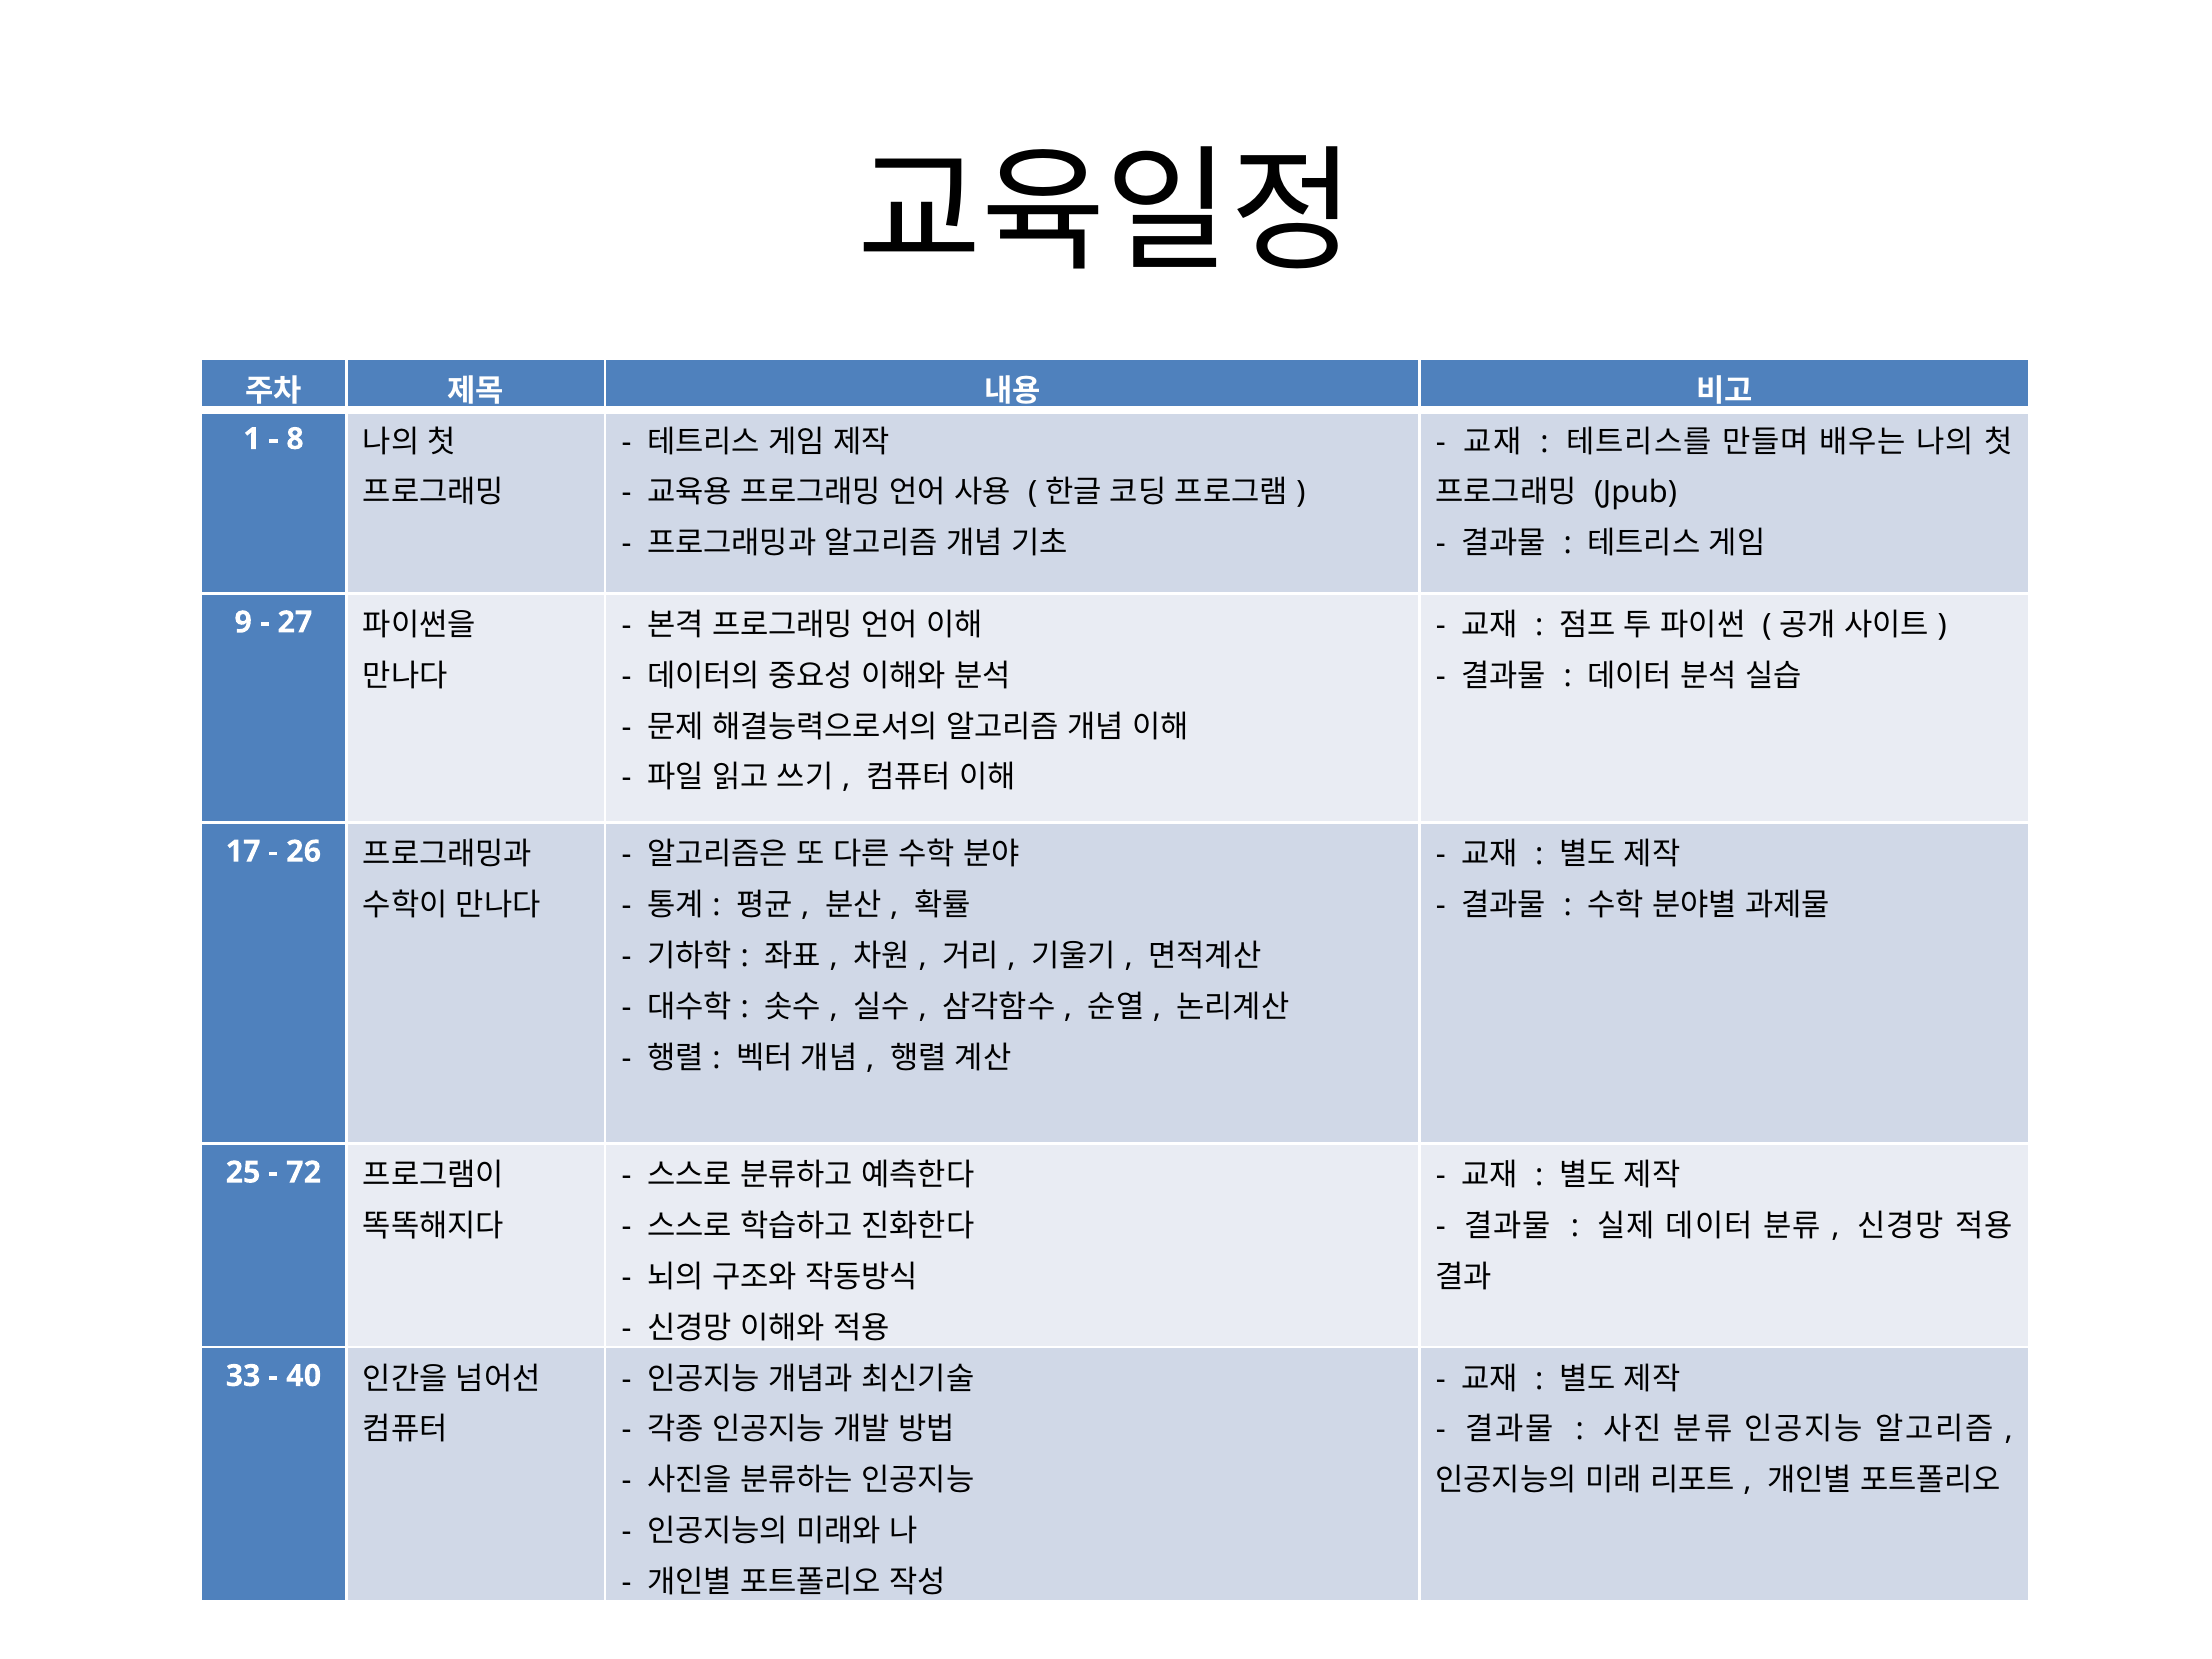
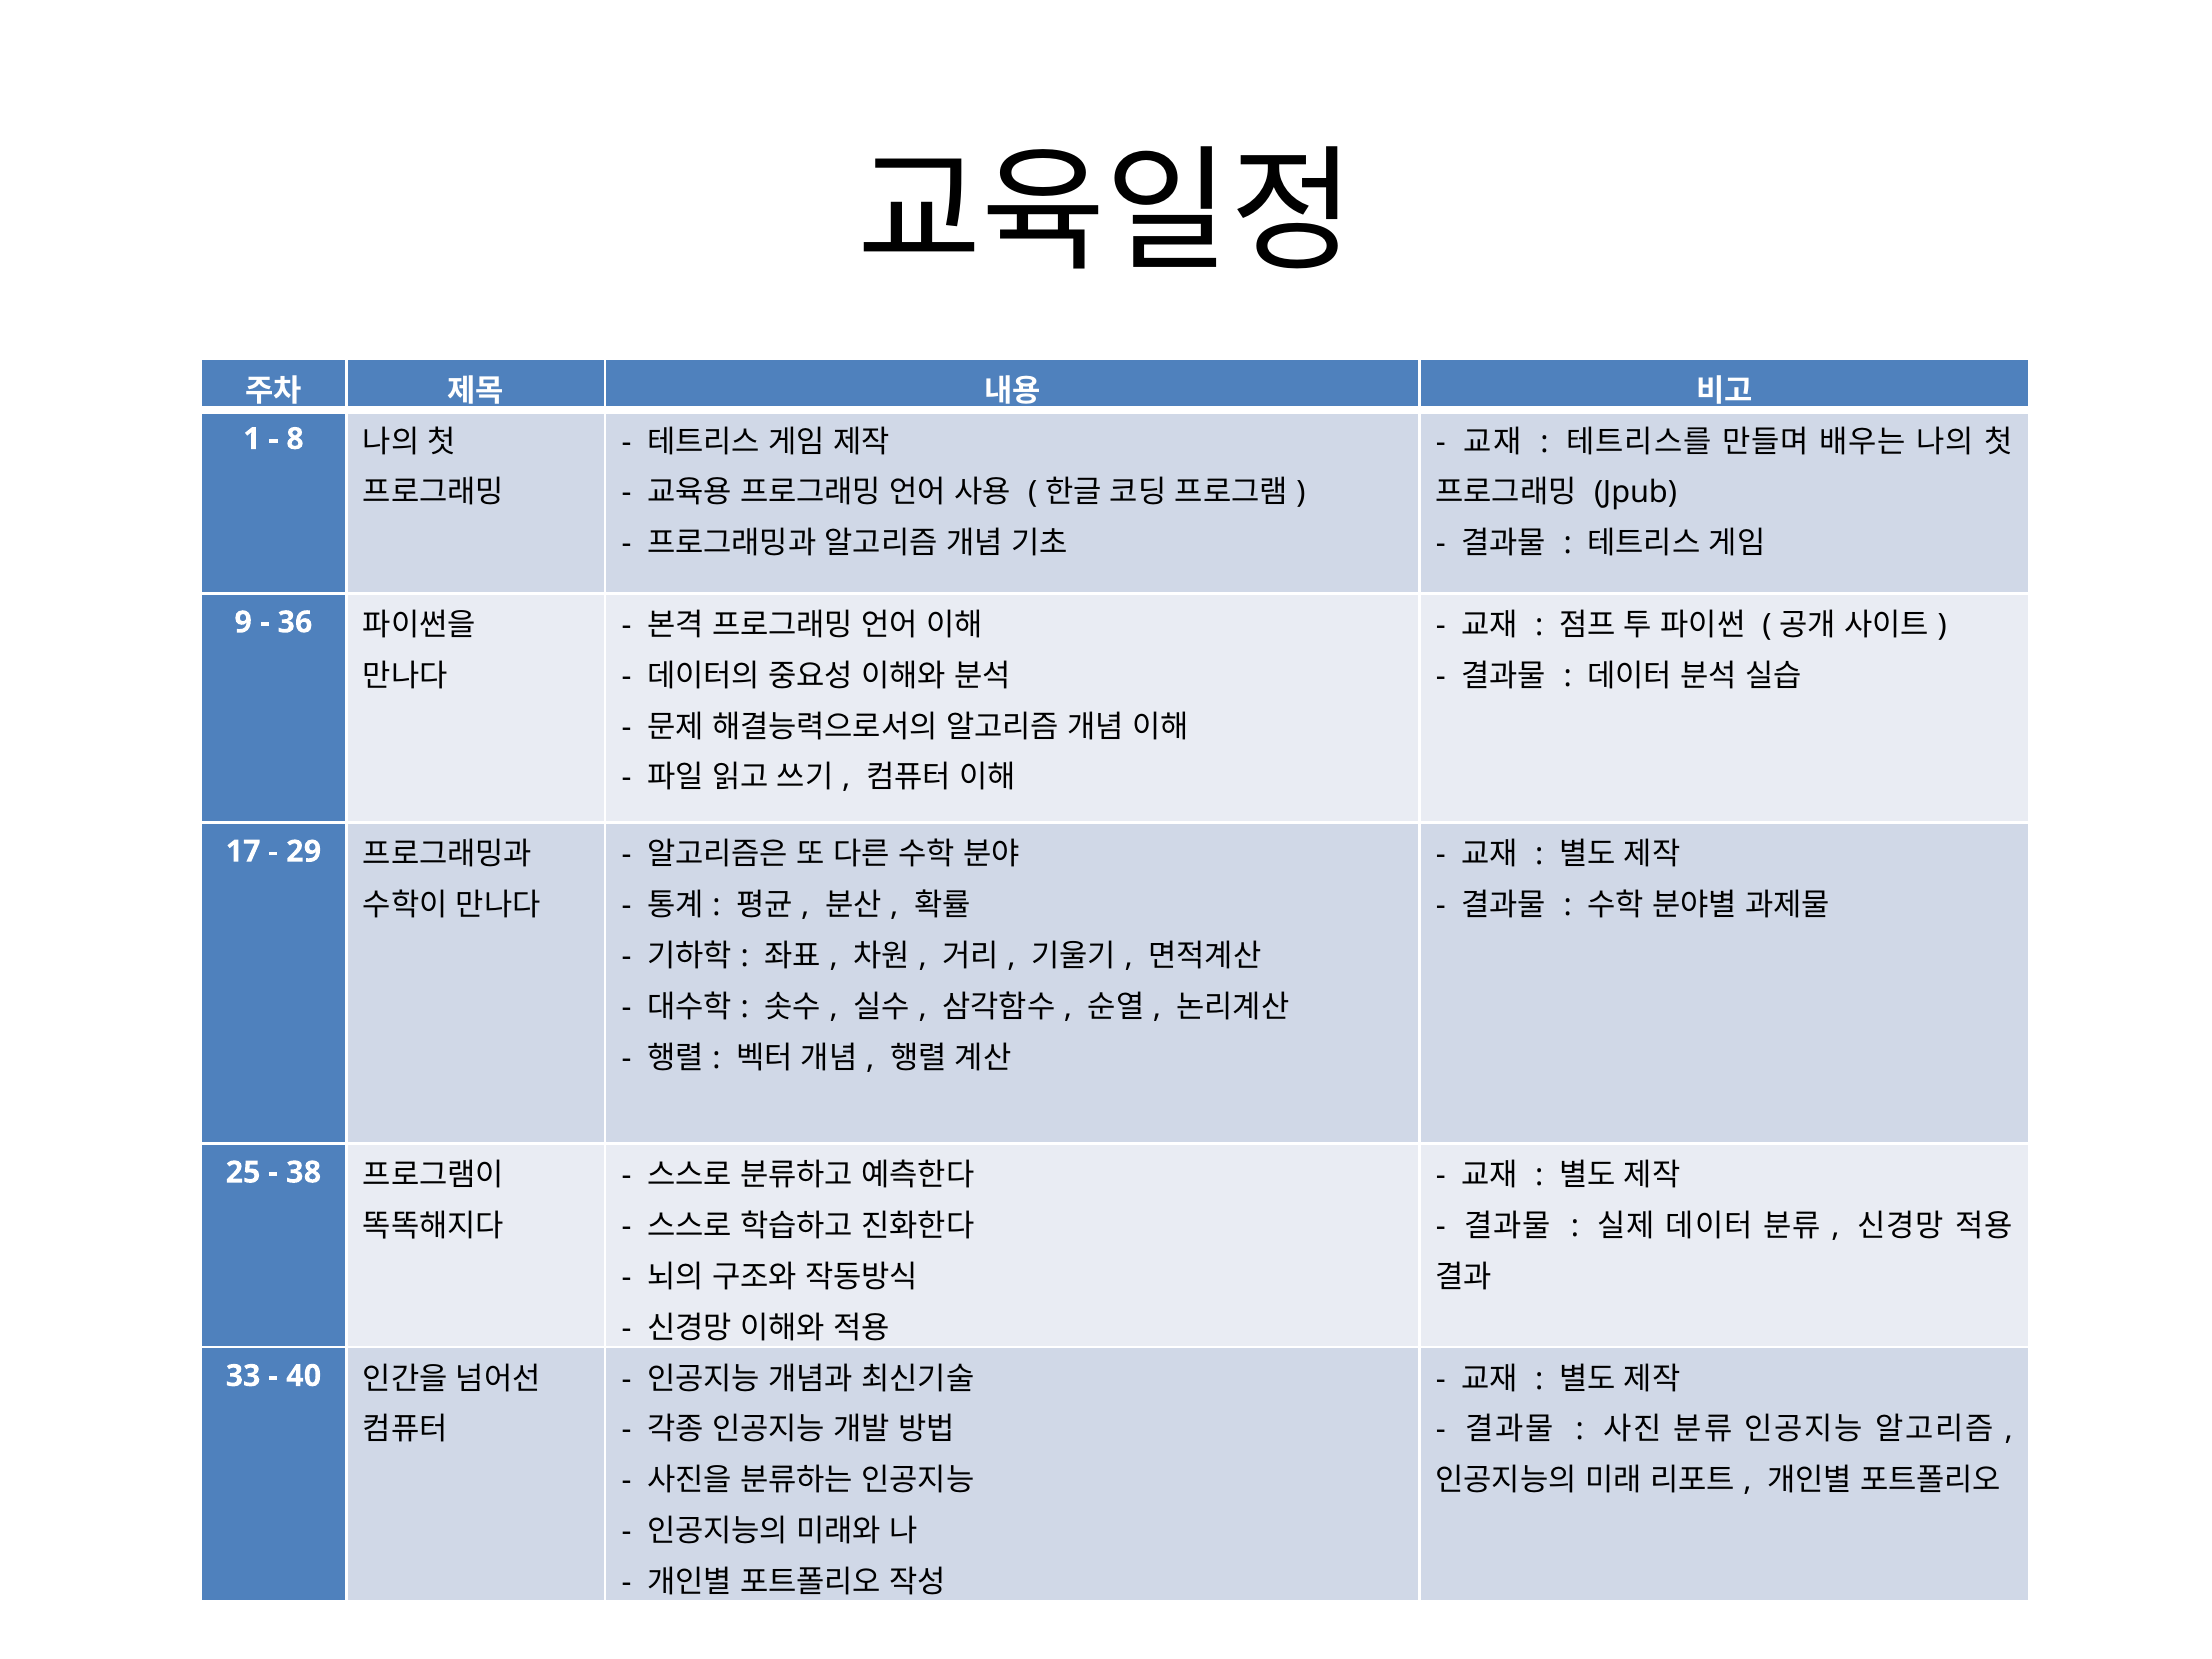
27: 27 -> 36 (295, 622)
26: 26 -> 29 (304, 851)
72: 72 -> 38 (304, 1172)
